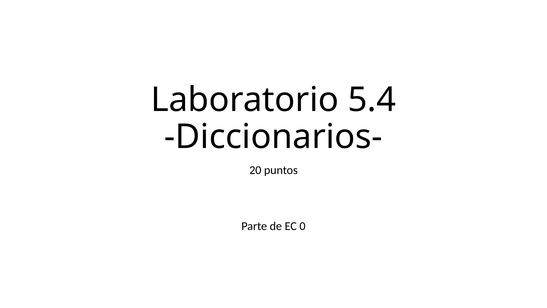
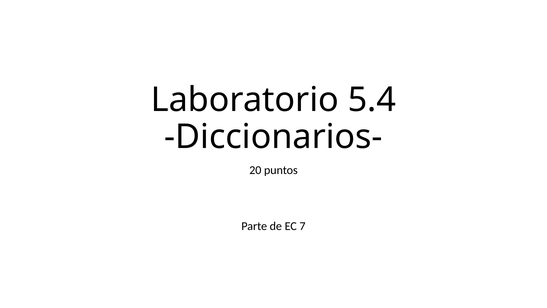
0: 0 -> 7 (302, 226)
